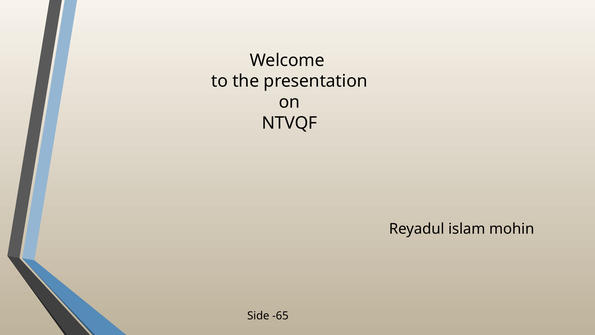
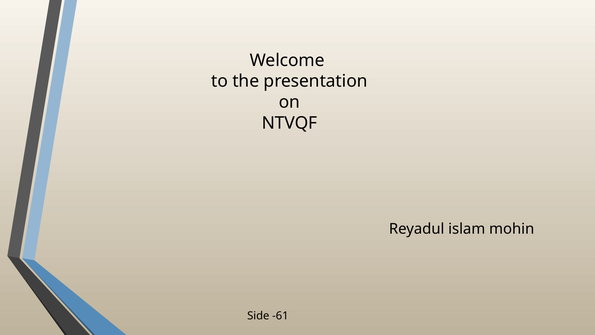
-65: -65 -> -61 (280, 315)
